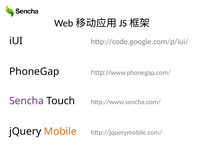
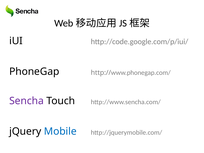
Mobile colour: orange -> blue (60, 131)
